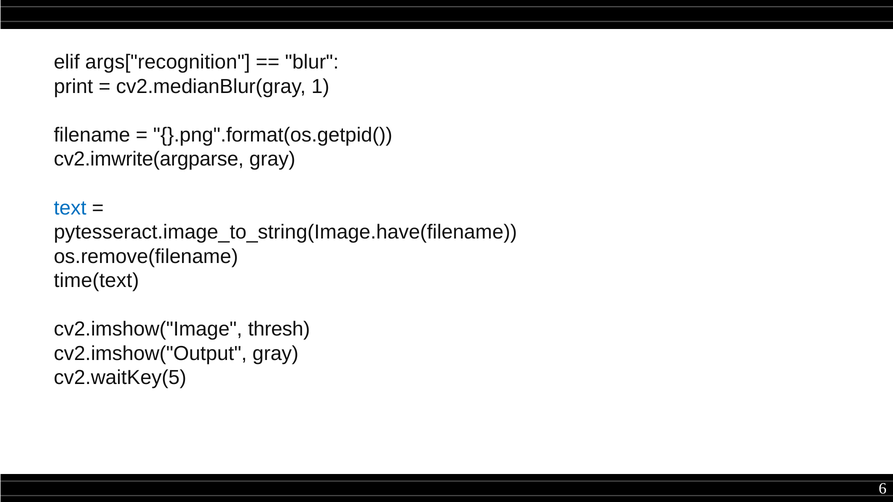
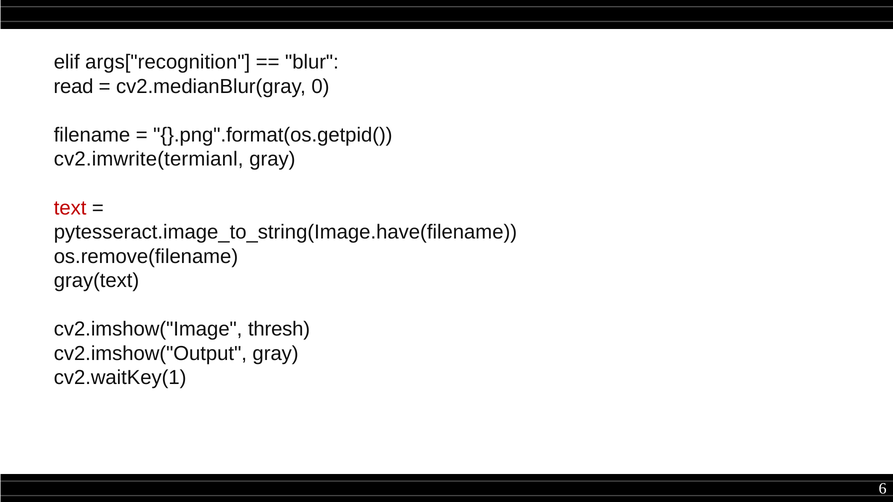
print: print -> read (74, 86)
1: 1 -> 0 (320, 86)
cv2.imwrite(argparse: cv2.imwrite(argparse -> cv2.imwrite(termianl (149, 159)
text colour: blue -> red (70, 208)
time(text: time(text -> gray(text (96, 281)
cv2.waitKey(5: cv2.waitKey(5 -> cv2.waitKey(1 (120, 378)
